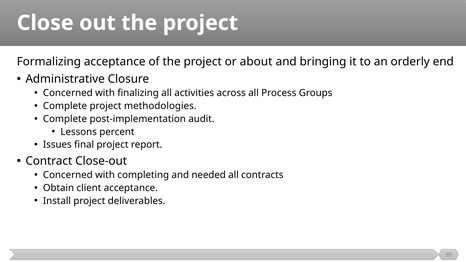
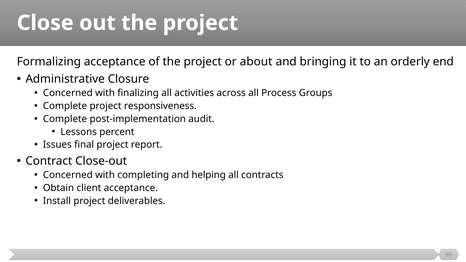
methodologies: methodologies -> responsiveness (160, 106)
needed: needed -> helping (209, 175)
